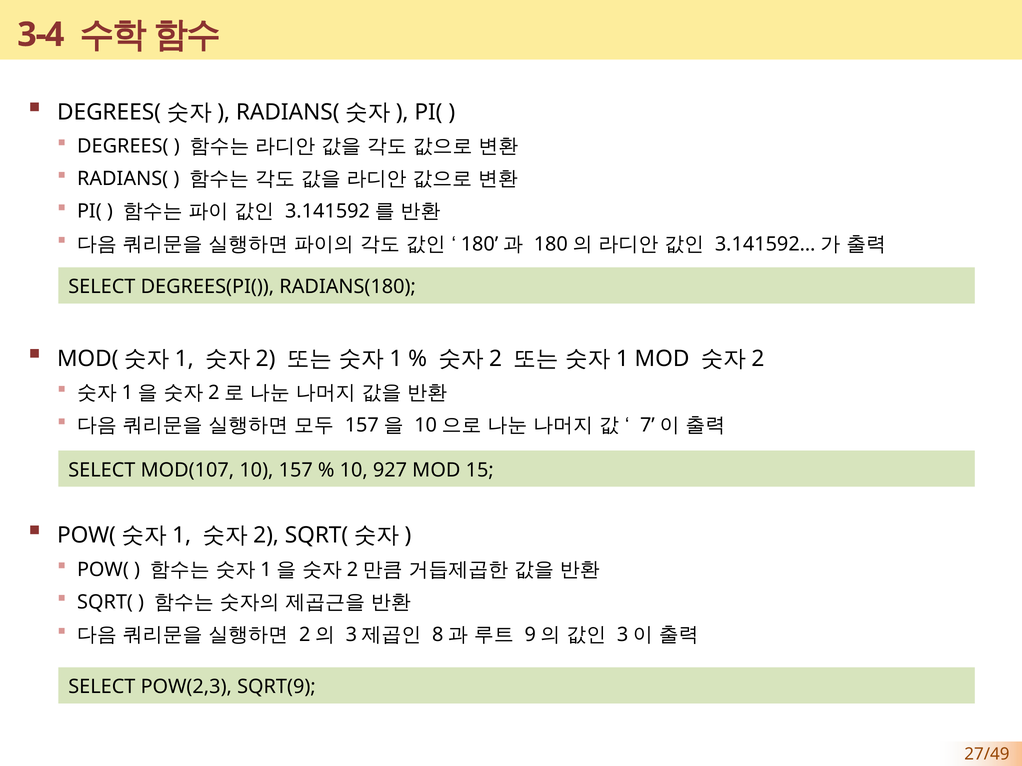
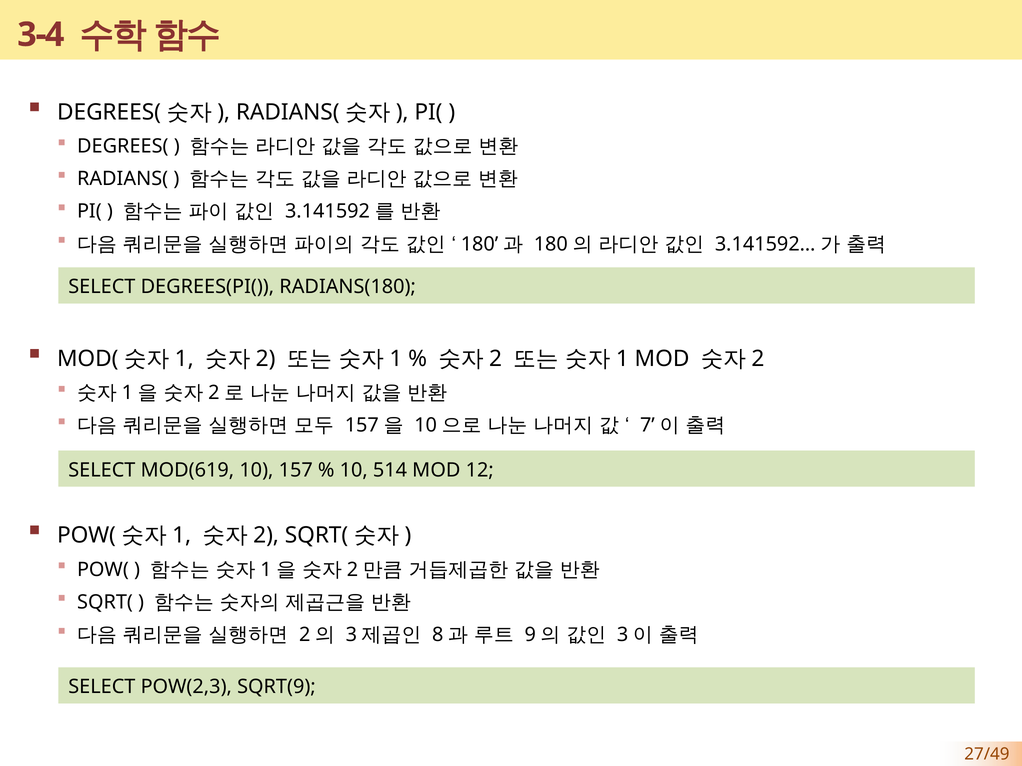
MOD(107: MOD(107 -> MOD(619 (187, 470)
927: 927 -> 514 (390, 470)
15: 15 -> 12 (480, 470)
